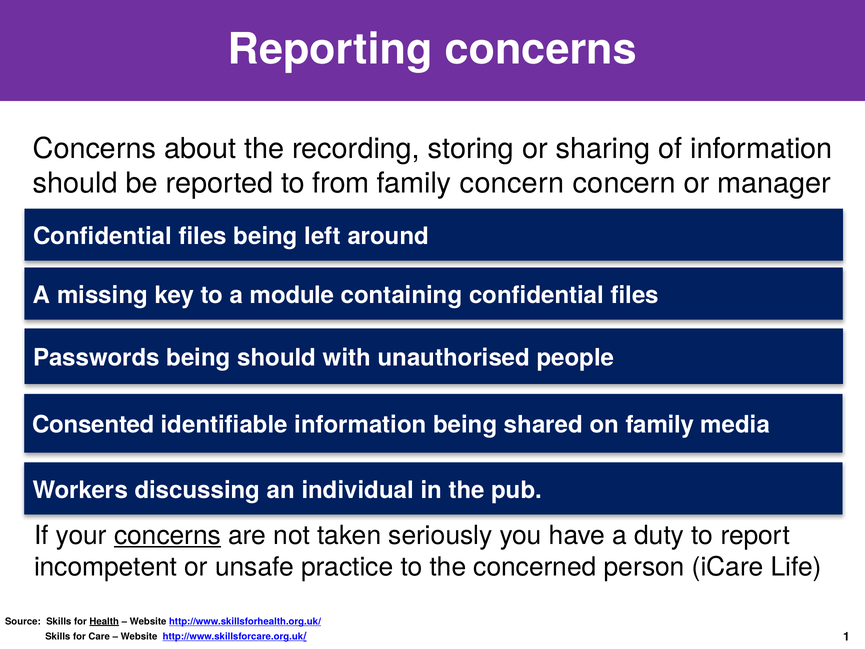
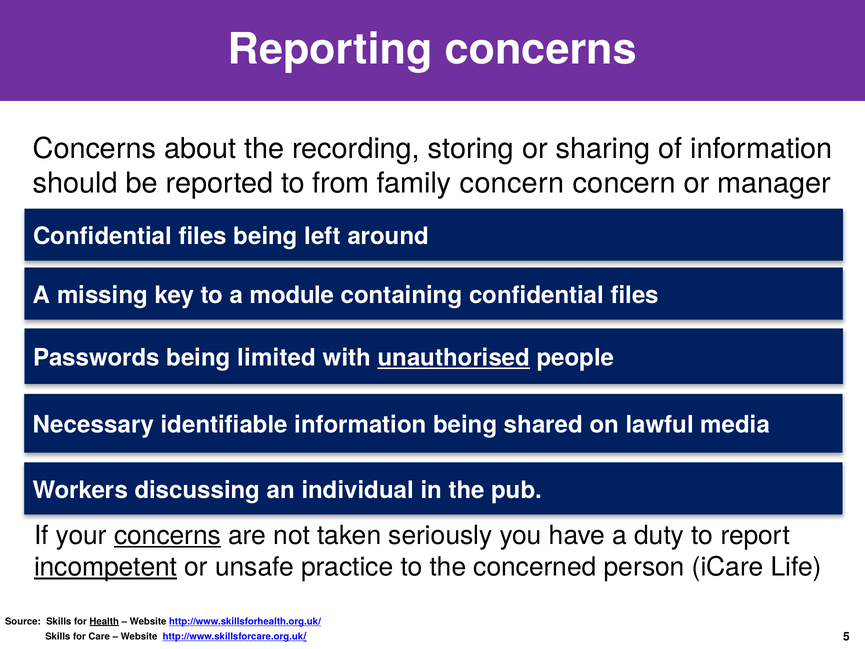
being should: should -> limited (277, 358)
unauthorised underline: none -> present (454, 358)
Consented: Consented -> Necessary (93, 425)
on family: family -> lawful (660, 425)
incompetent underline: none -> present (106, 567)
1: 1 -> 5 (846, 636)
